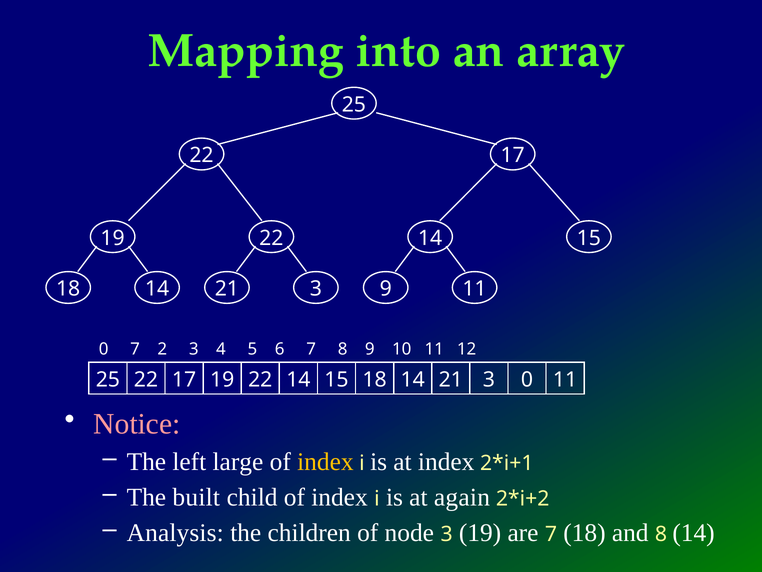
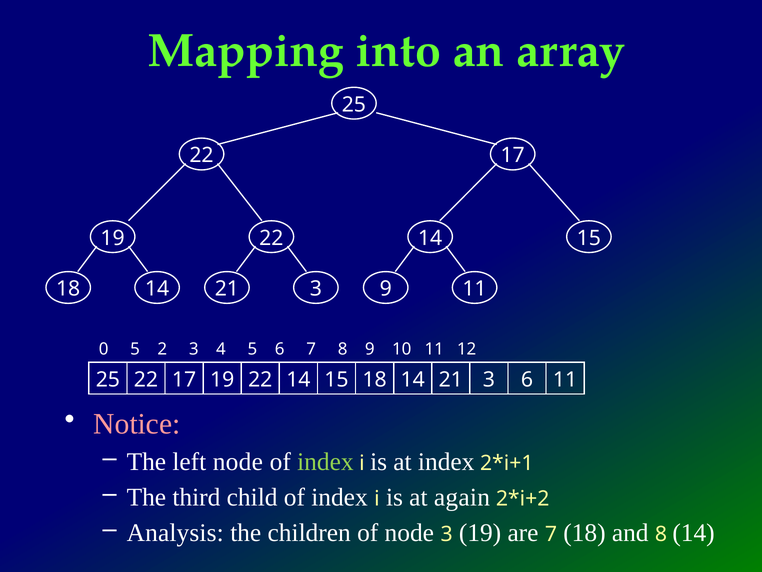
0 7: 7 -> 5 (135, 349)
3 0: 0 -> 6 (527, 379)
left large: large -> node (238, 462)
index colour: yellow -> light green (325, 462)
built: built -> third (196, 497)
